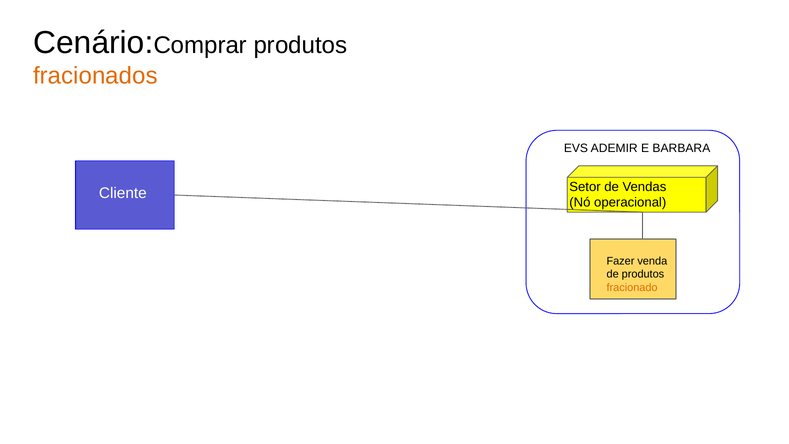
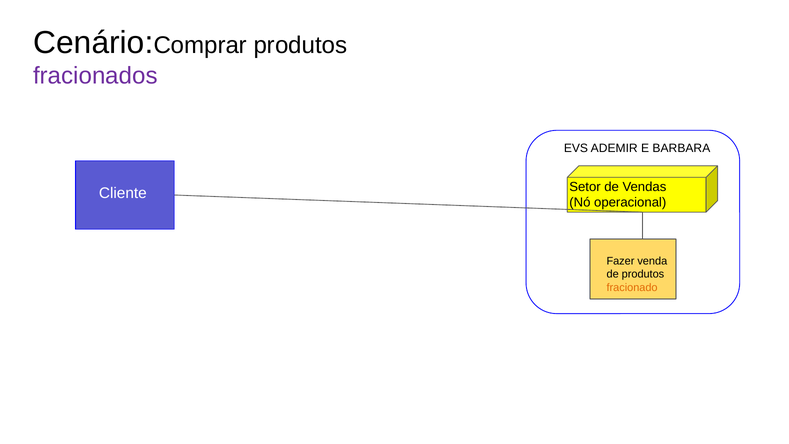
fracionados colour: orange -> purple (95, 76)
